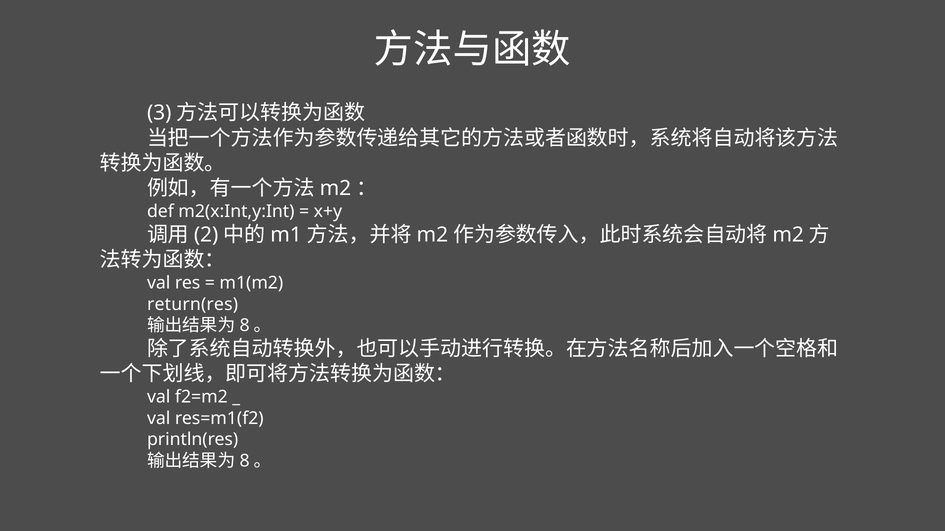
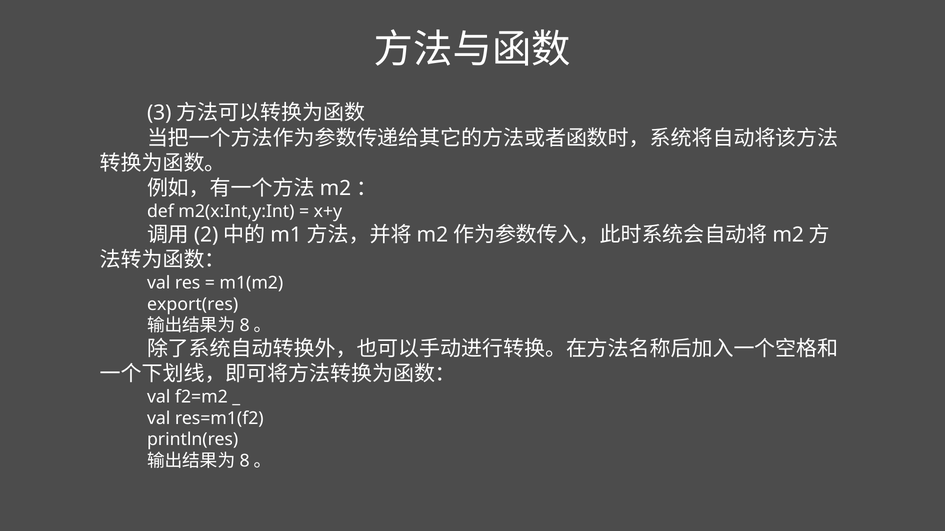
return(res: return(res -> export(res (193, 305)
